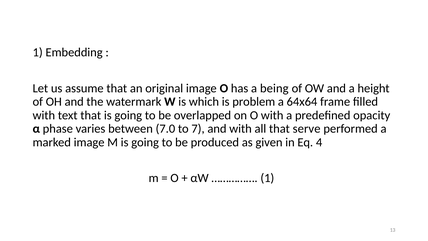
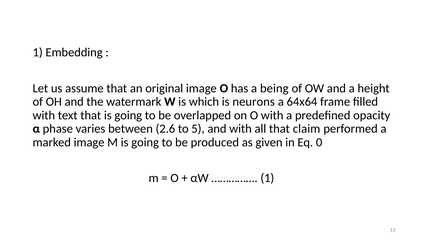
problem: problem -> neurons (254, 102)
7.0: 7.0 -> 2.6 (165, 129)
7: 7 -> 5 (198, 129)
serve: serve -> claim (307, 129)
4: 4 -> 0 (319, 142)
